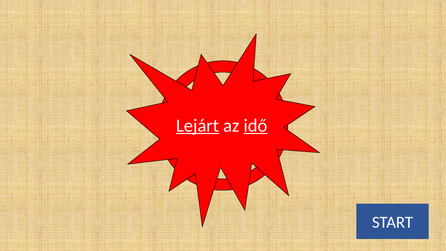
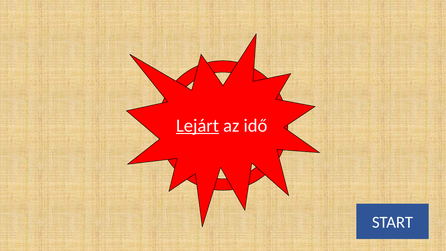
idő underline: present -> none (255, 126)
